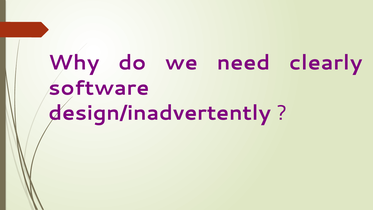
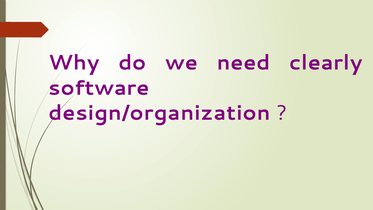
design/inadvertently: design/inadvertently -> design/organization (159, 113)
